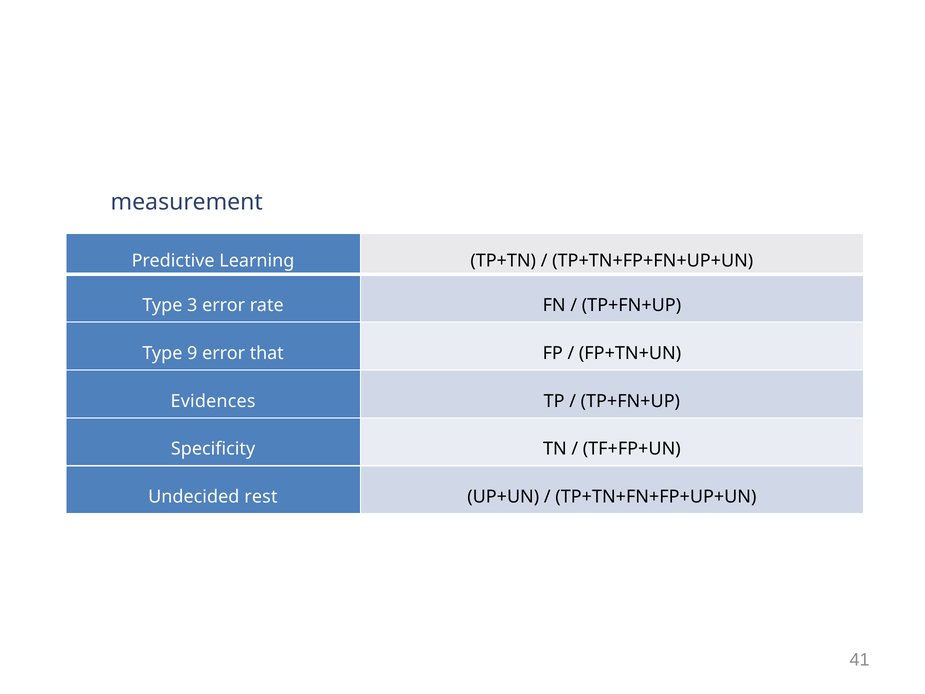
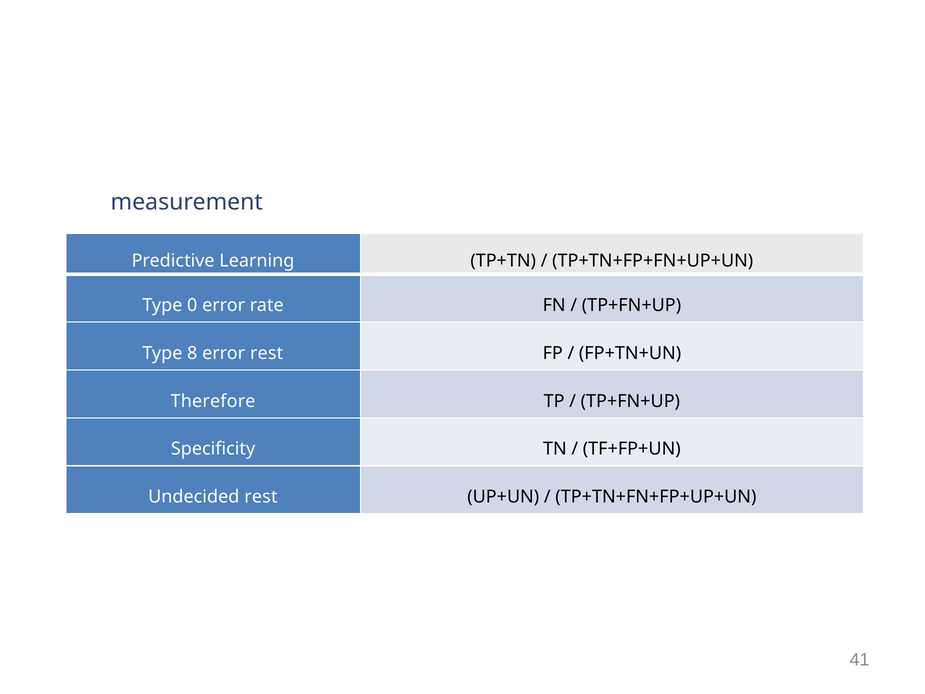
3: 3 -> 0 (192, 305)
9: 9 -> 8 (192, 353)
error that: that -> rest (267, 353)
Evidences: Evidences -> Therefore (213, 401)
